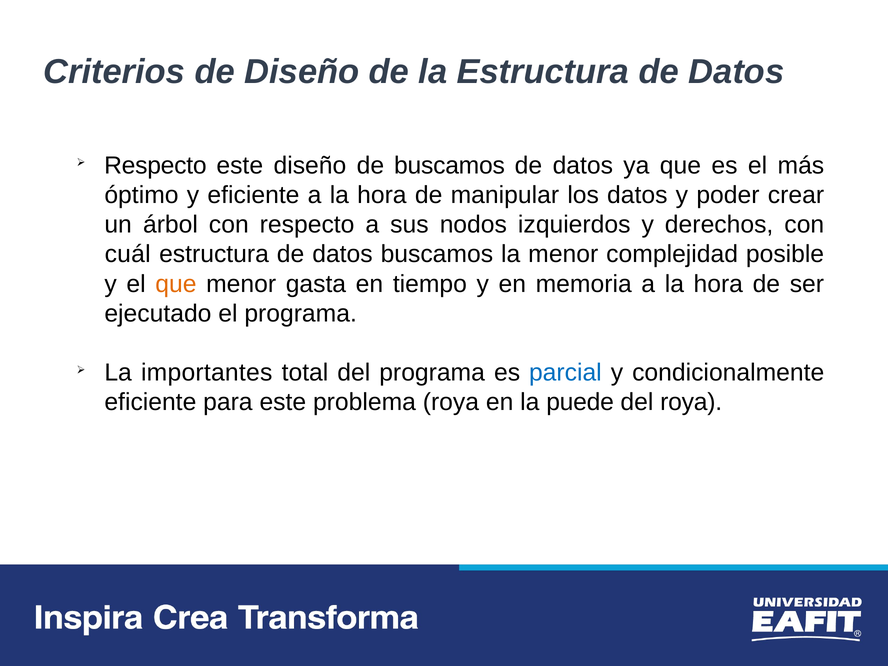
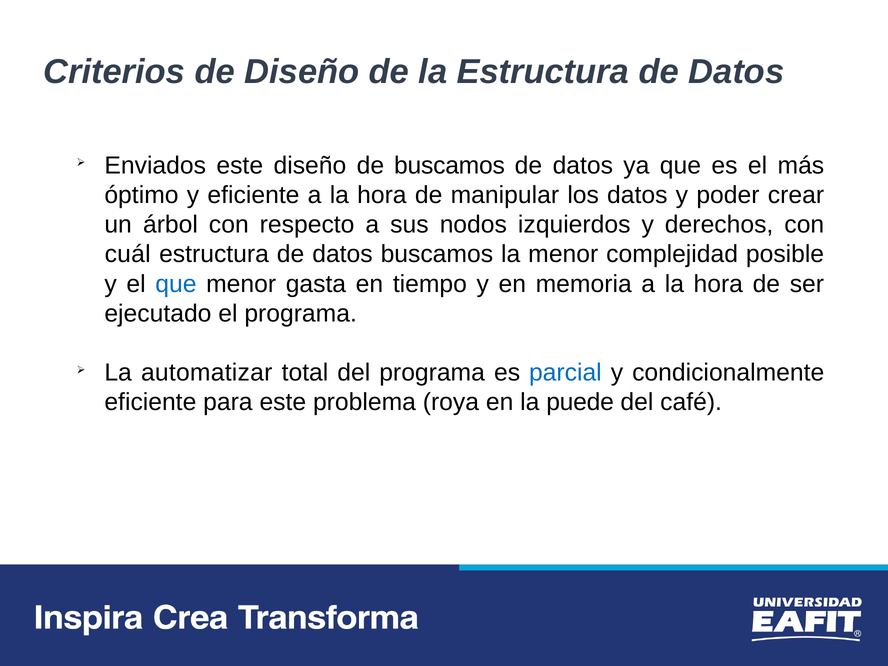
Respecto: Respecto -> Enviados (155, 165)
que colour: orange -> blue (176, 284)
importantes: importantes -> automatizar (207, 373)
del roya: roya -> café (691, 402)
